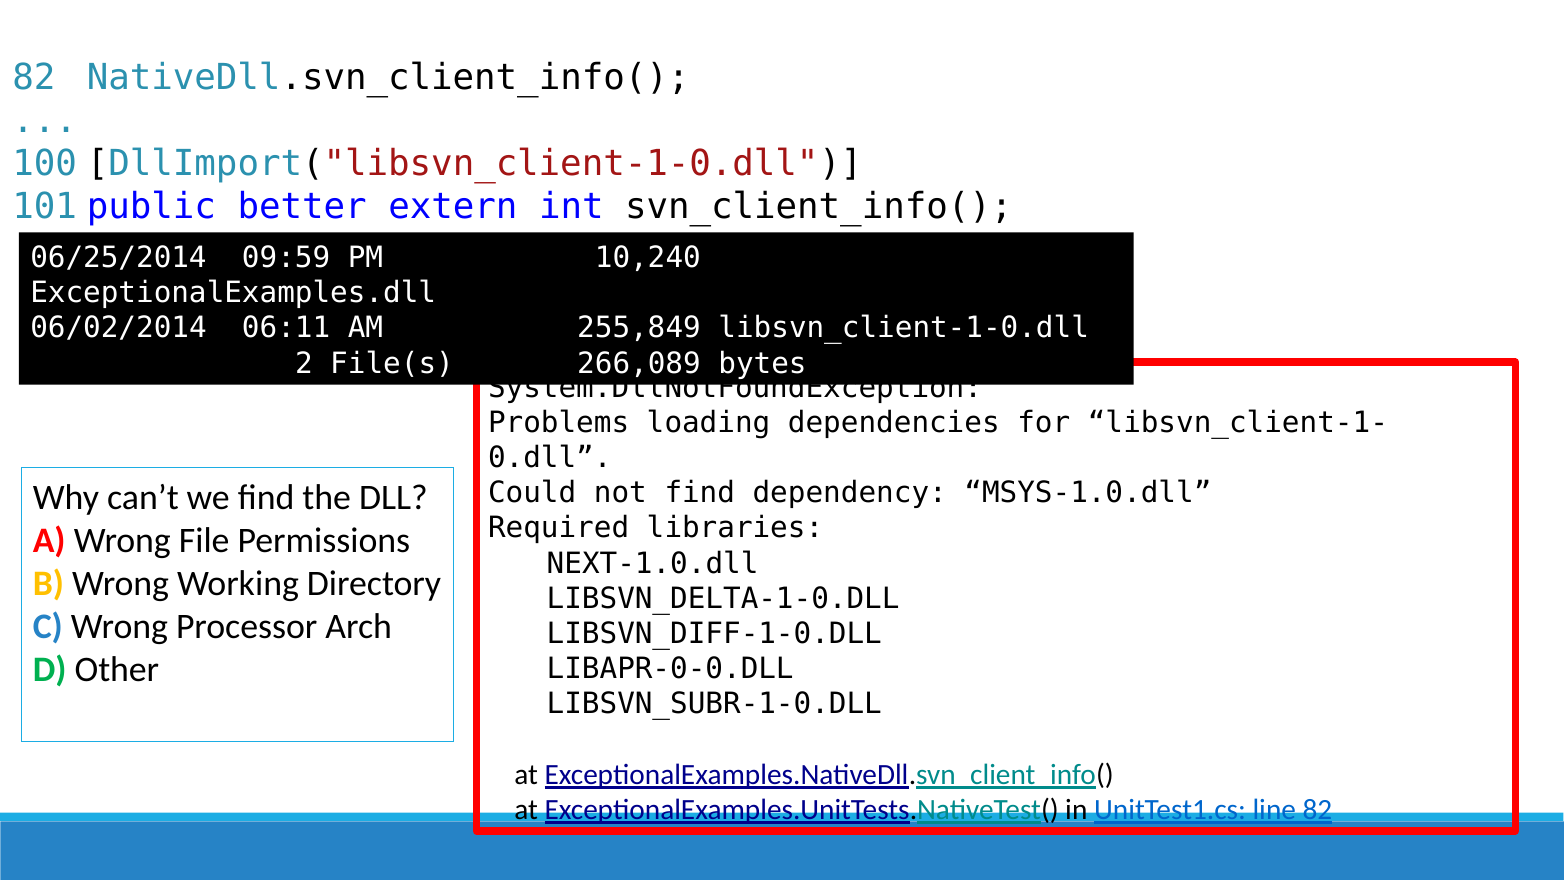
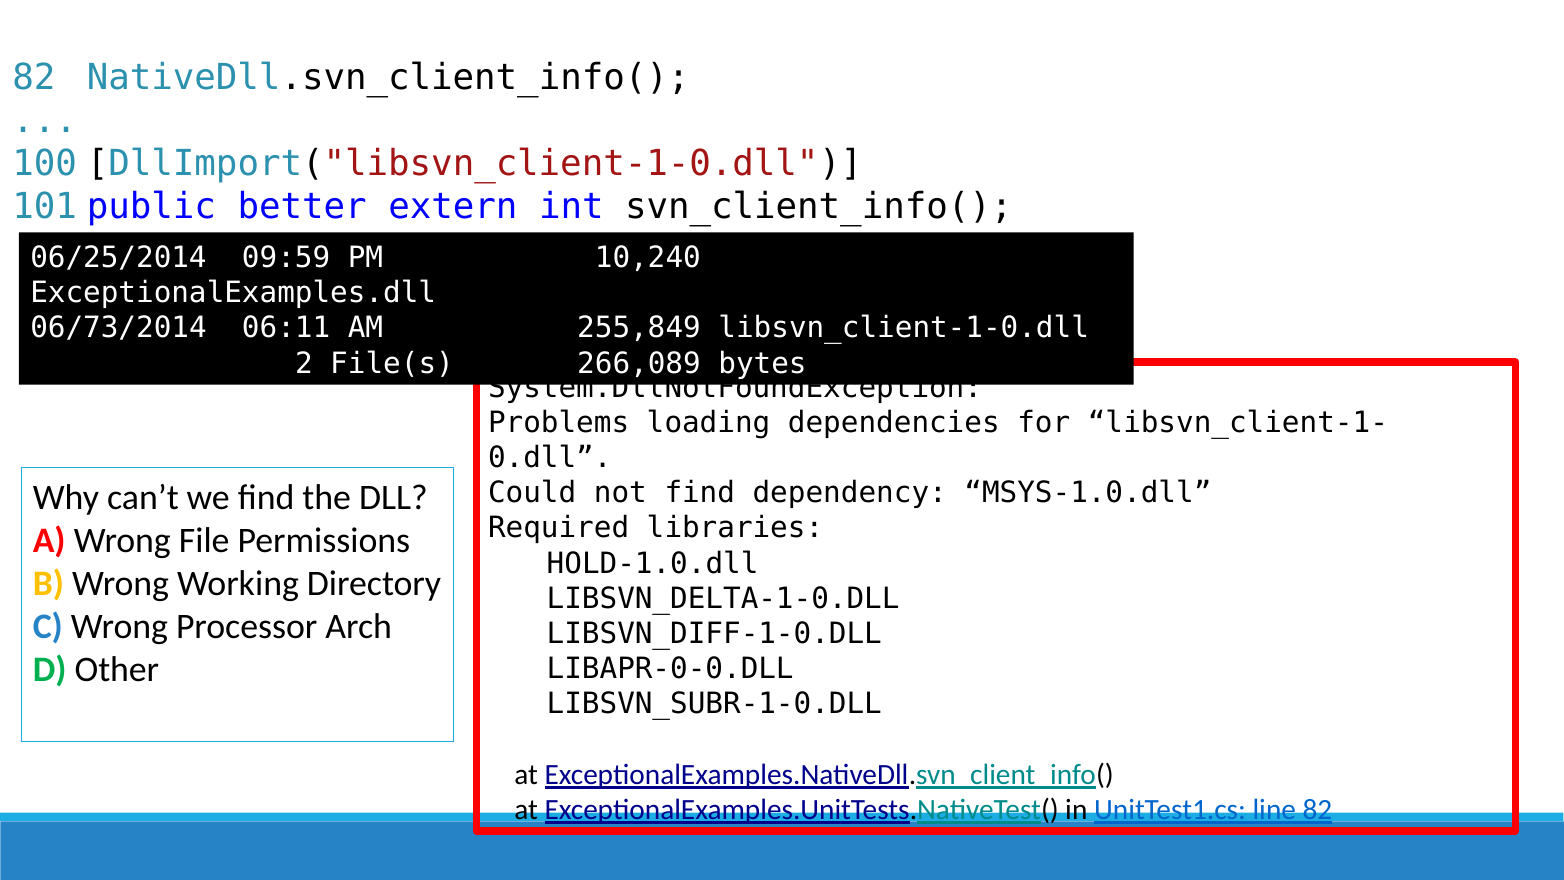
06/02/2014: 06/02/2014 -> 06/73/2014 (119, 328)
NEXT-1.0.dll: NEXT-1.0.dll -> HOLD-1.0.dll (653, 563)
